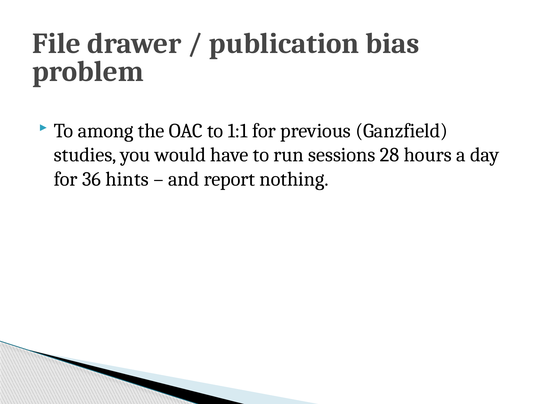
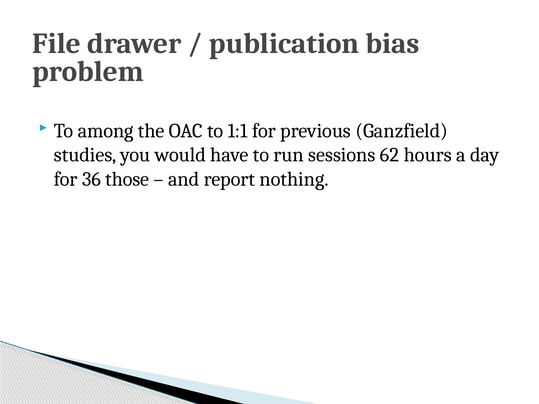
28: 28 -> 62 (390, 155)
hints: hints -> those (127, 179)
